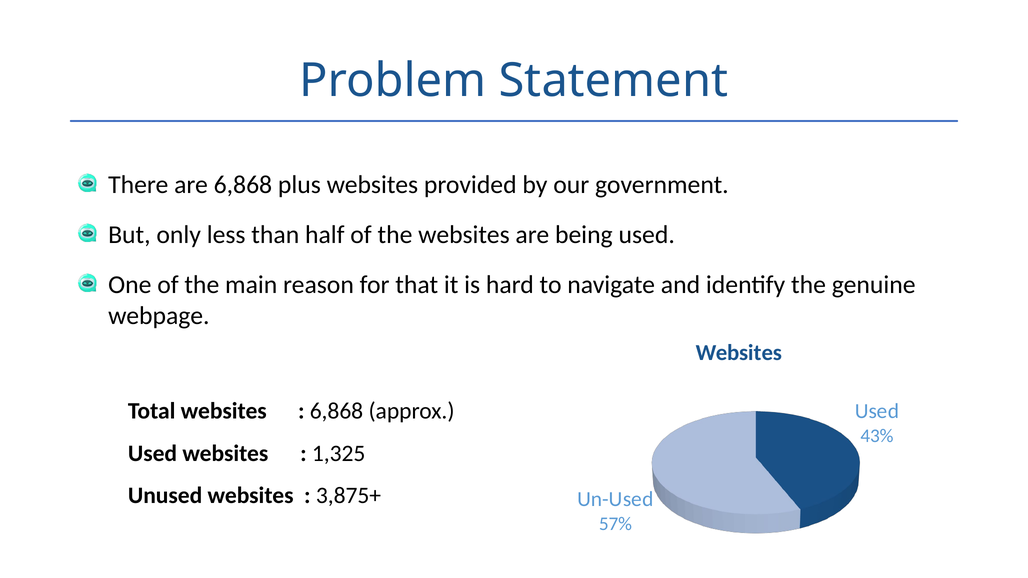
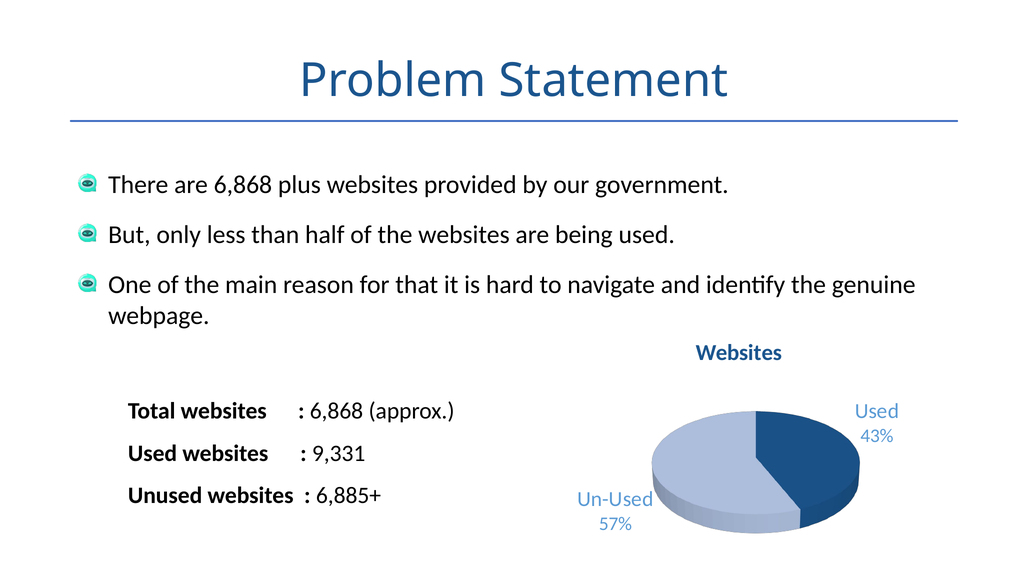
1,325: 1,325 -> 9,331 (339, 454)
3,875+: 3,875+ -> 6,885+ (349, 496)
